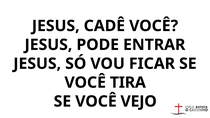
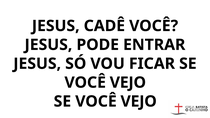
TIRA: TIRA -> VEJO (128, 83)
